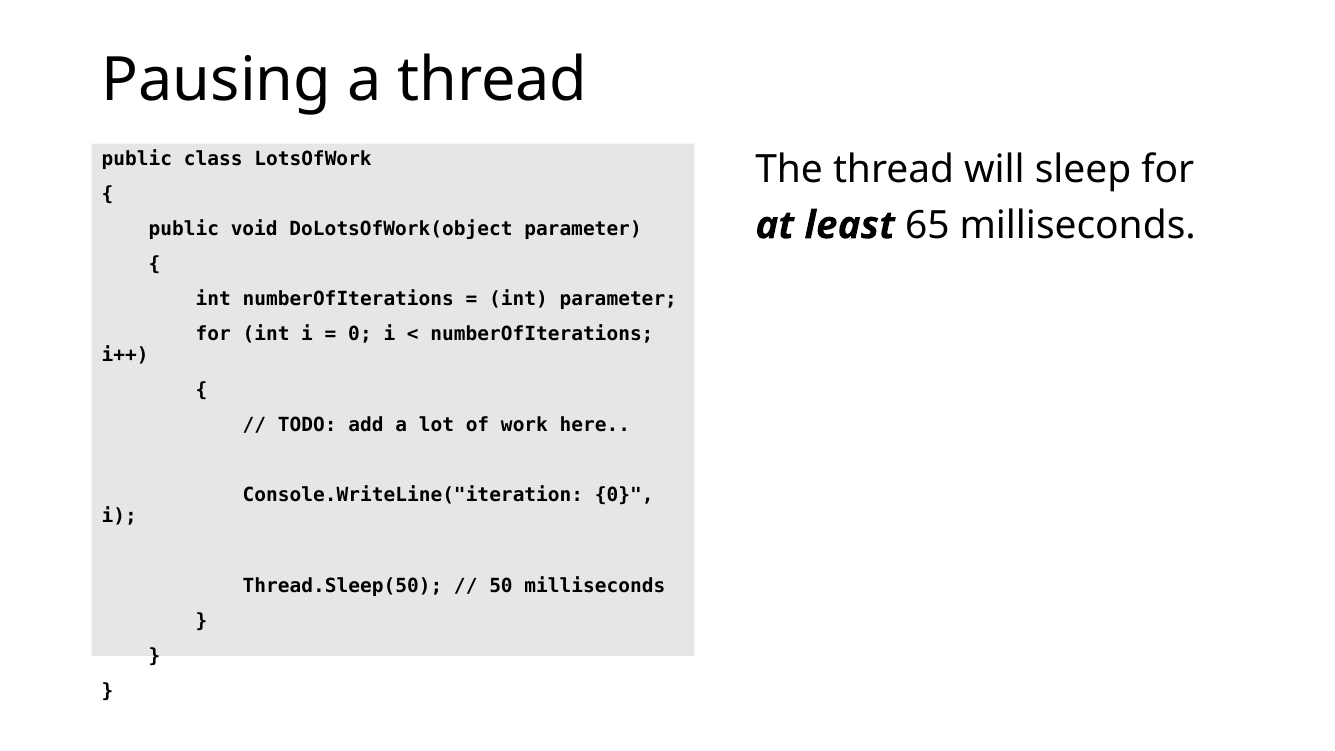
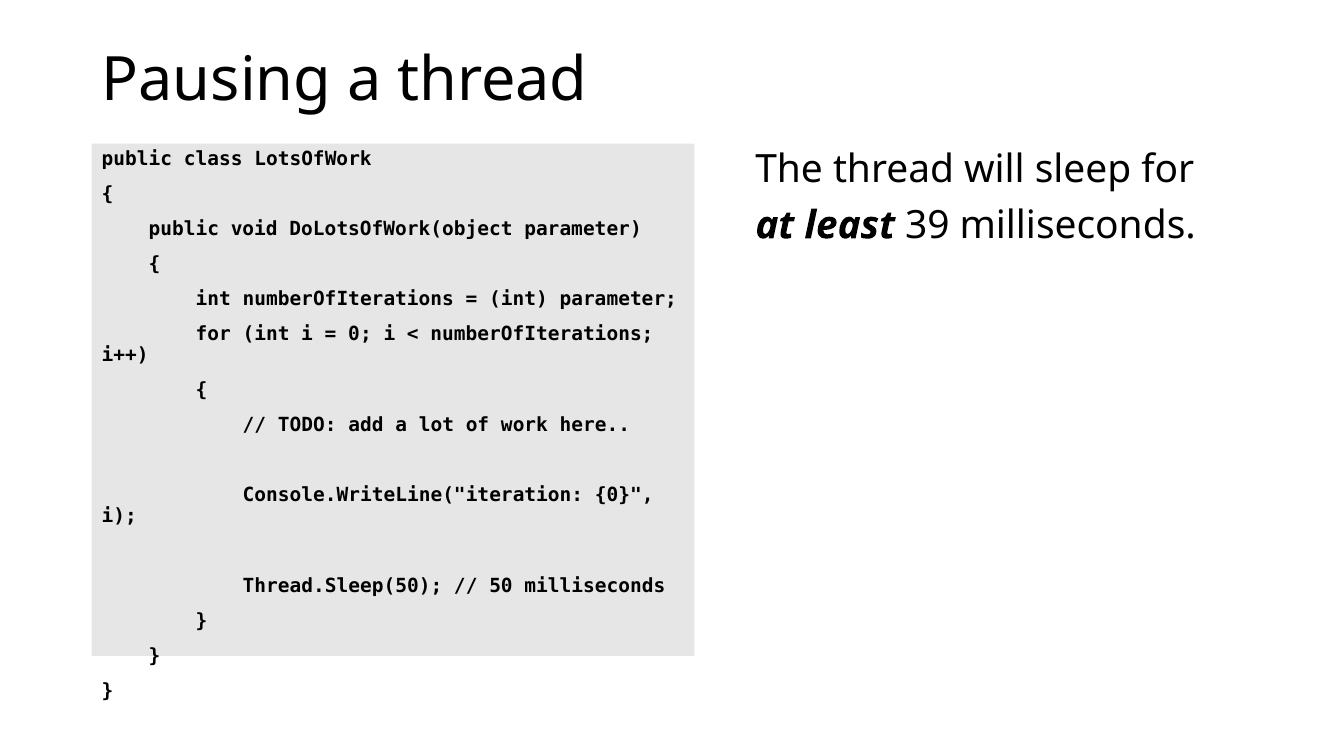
65: 65 -> 39 (927, 225)
